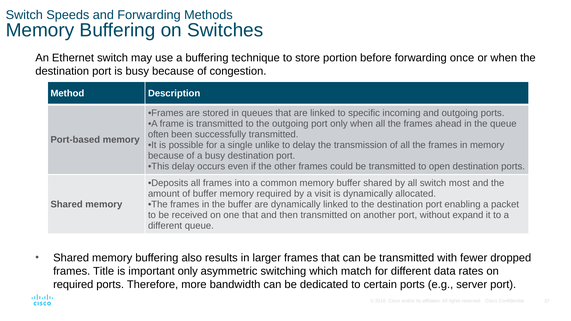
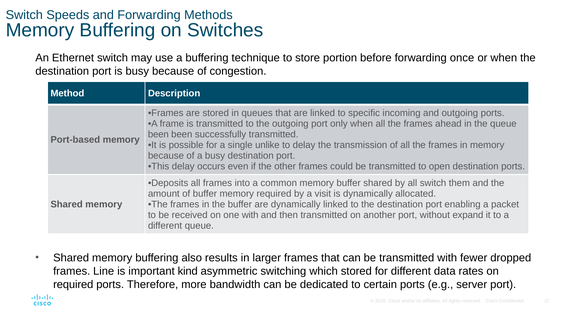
often: often -> been (158, 135)
most: most -> them (459, 183)
one that: that -> with (250, 215)
Title: Title -> Line (104, 271)
important only: only -> kind (188, 271)
which match: match -> stored (356, 271)
